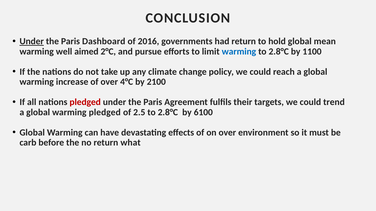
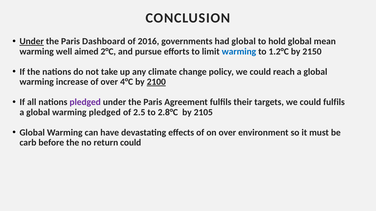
had return: return -> global (244, 41)
2.8°C: 2.8°C -> 1.2°C (279, 52)
1100: 1100 -> 2150 (312, 52)
2100 underline: none -> present (156, 82)
pledged colour: red -> purple (85, 102)
could trend: trend -> fulfils (334, 102)
6100: 6100 -> 2105 (203, 112)
return what: what -> could (131, 143)
